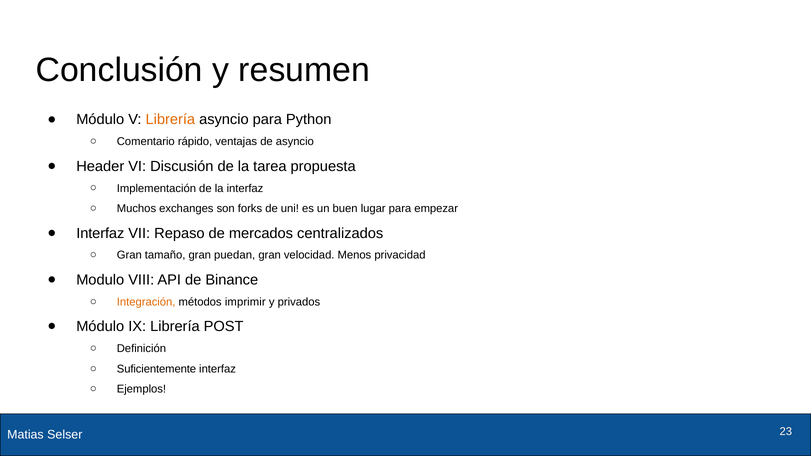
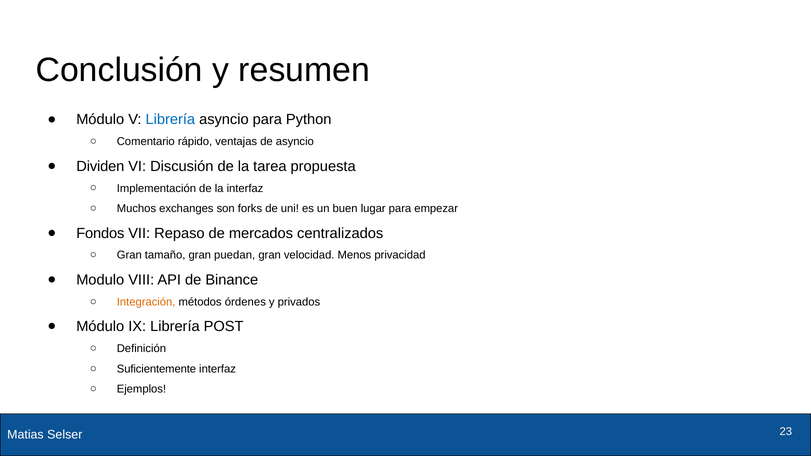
Librería colour: orange -> blue (170, 120)
Header: Header -> Dividen (100, 166)
Interfaz: Interfaz -> Fondos (100, 233)
imprimir: imprimir -> órdenes (245, 302)
